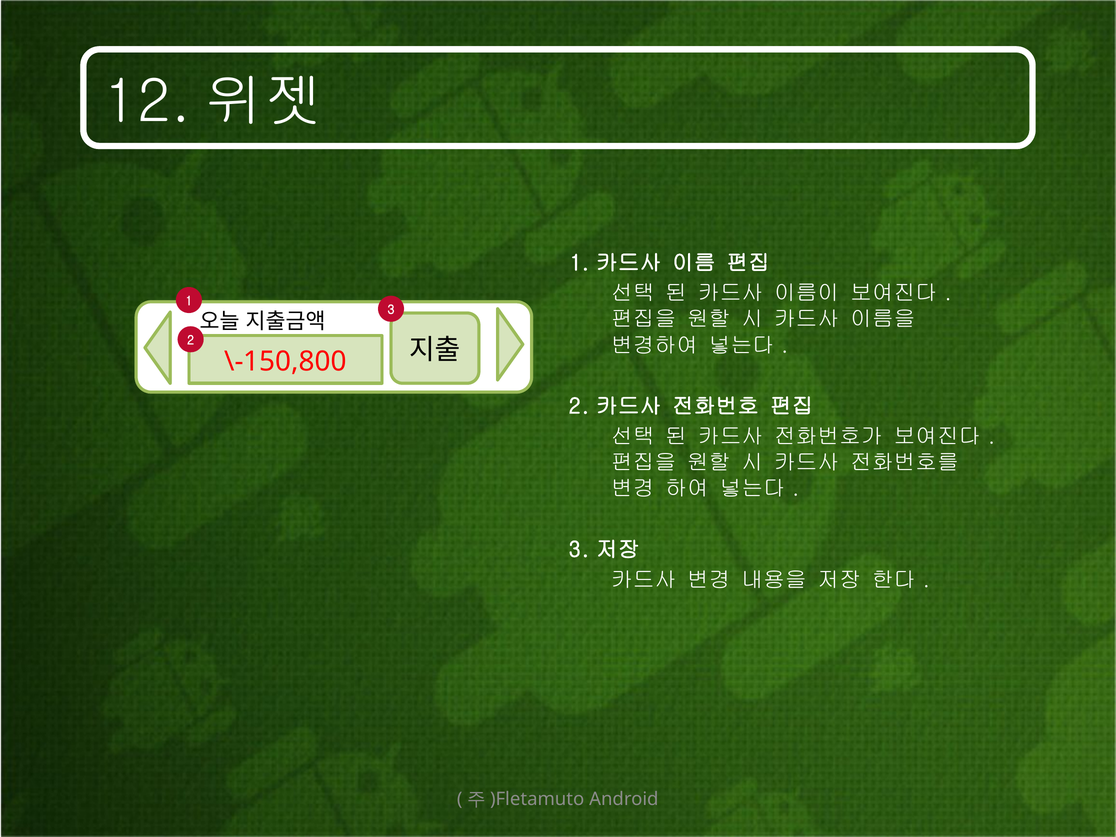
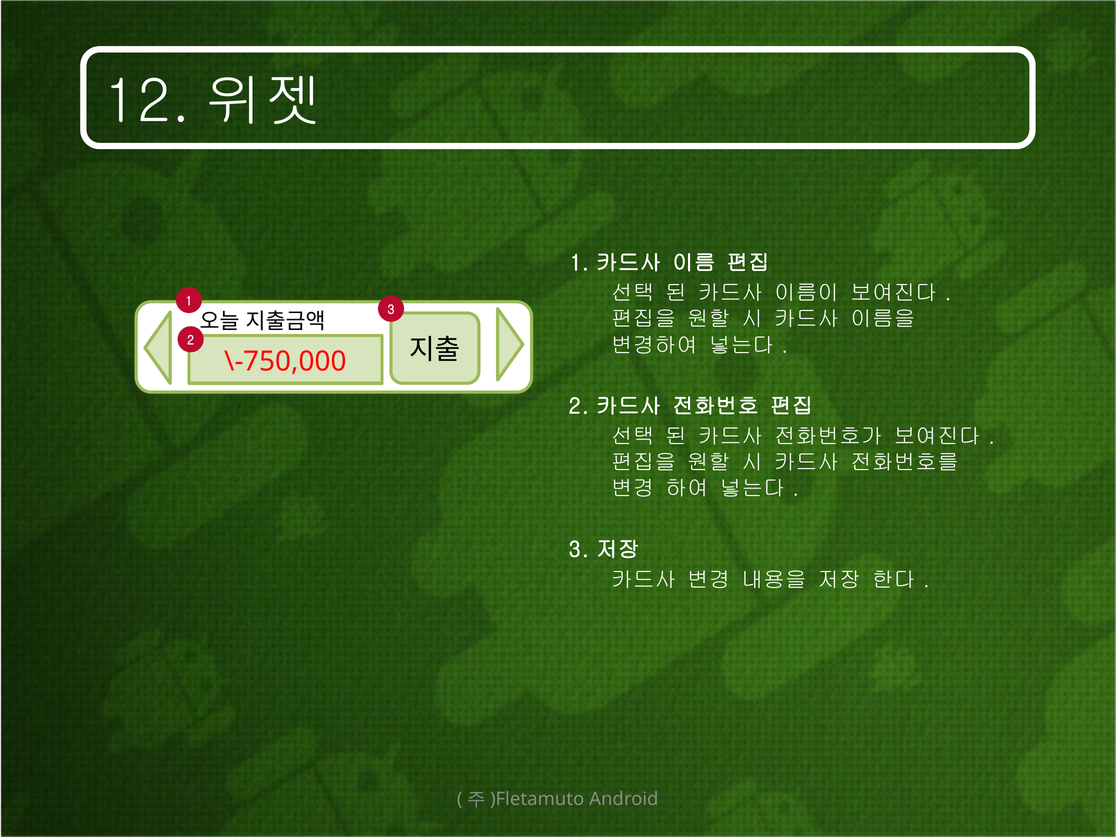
\-150,800: \-150,800 -> \-750,000 (285, 361)
